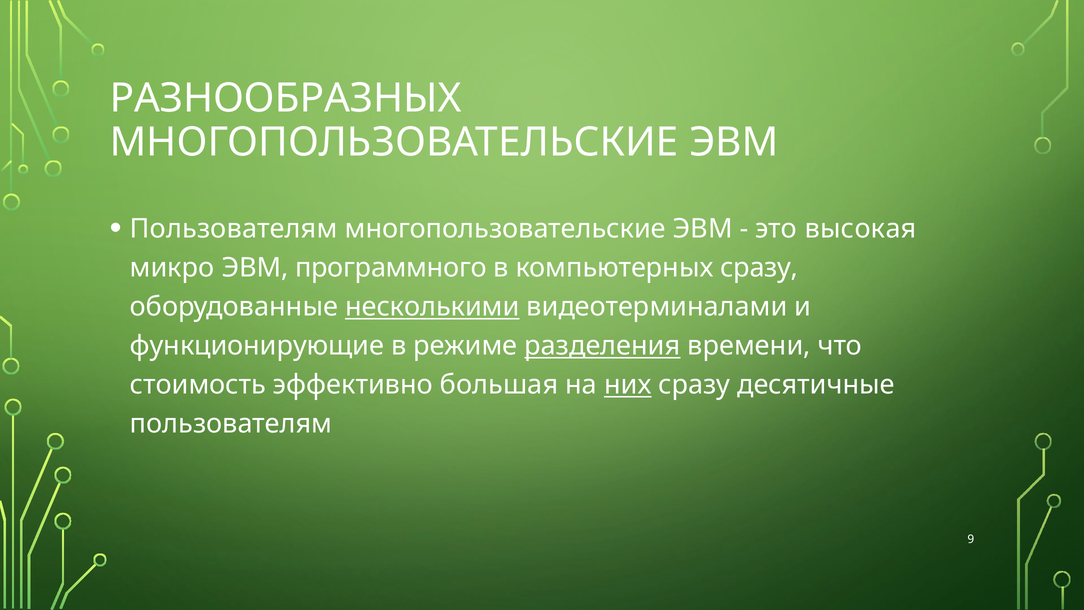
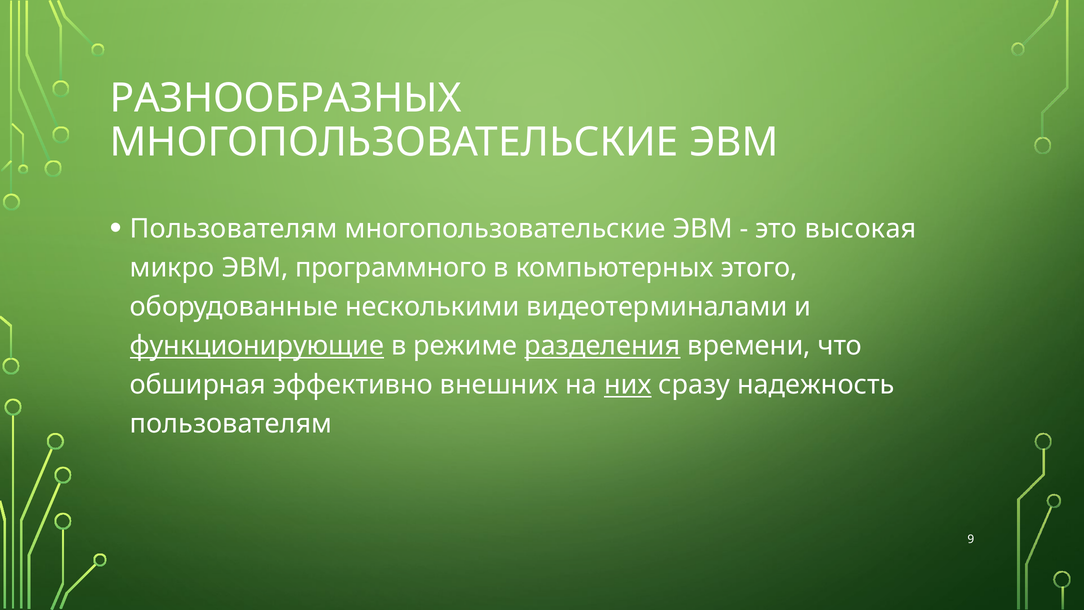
компьютерных сразу: сразу -> этого (759, 268)
несколькими underline: present -> none (432, 307)
функционирующие underline: none -> present (257, 346)
стоимость: стоимость -> обширная (198, 385)
большая: большая -> внешних (499, 385)
десятичные: десятичные -> надежность (816, 385)
